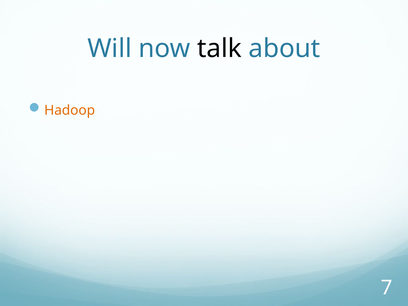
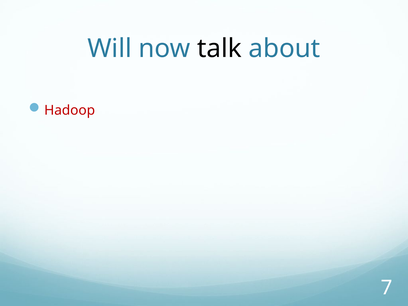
Hadoop colour: orange -> red (70, 110)
